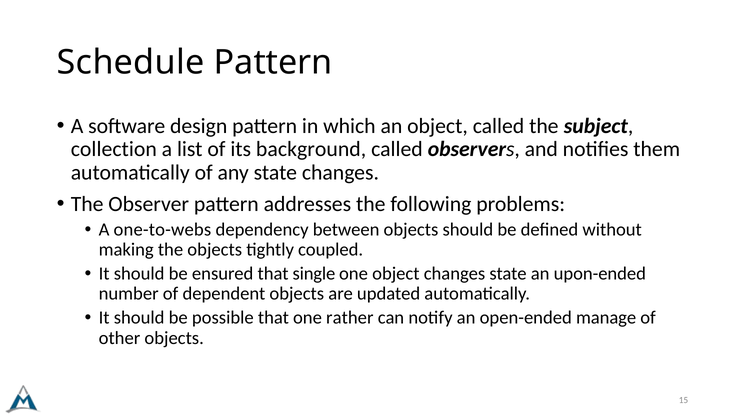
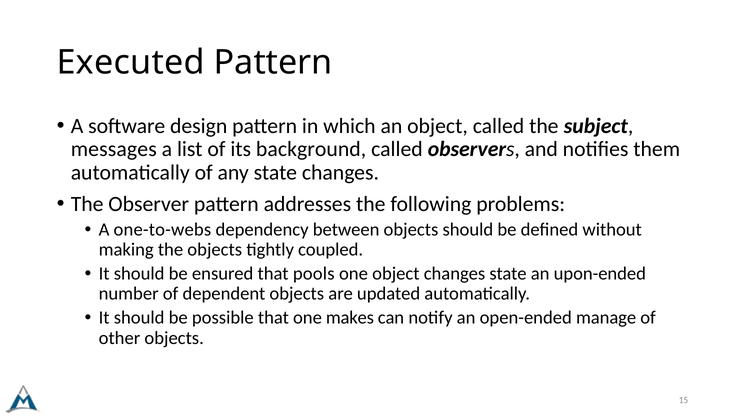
Schedule: Schedule -> Executed (131, 63)
collection: collection -> messages (114, 149)
single: single -> pools (314, 274)
rather: rather -> makes (350, 318)
